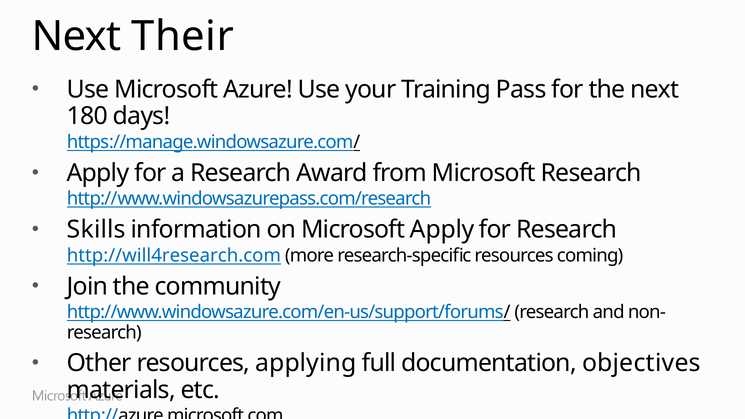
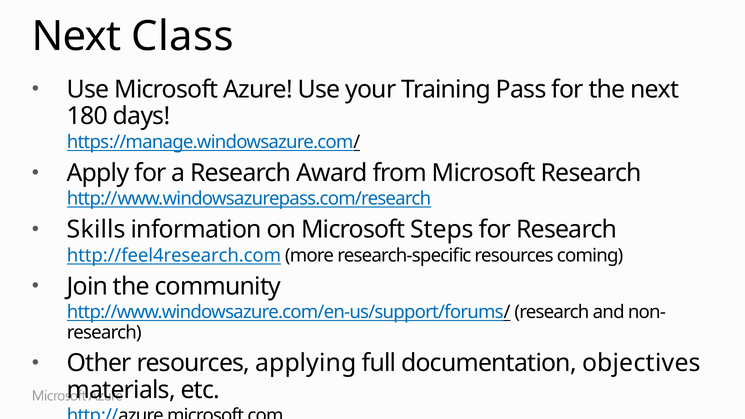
Their: Their -> Class (183, 36)
Microsoft Apply: Apply -> Steps (442, 230)
http://will4research.com: http://will4research.com -> http://feel4research.com (174, 255)
